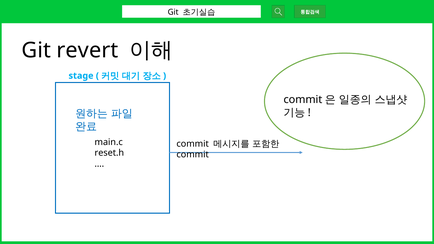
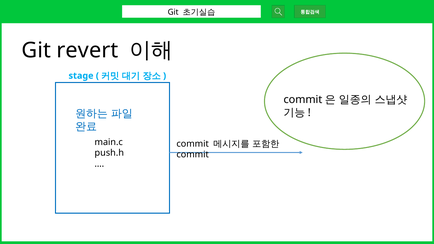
reset.h: reset.h -> push.h (109, 153)
